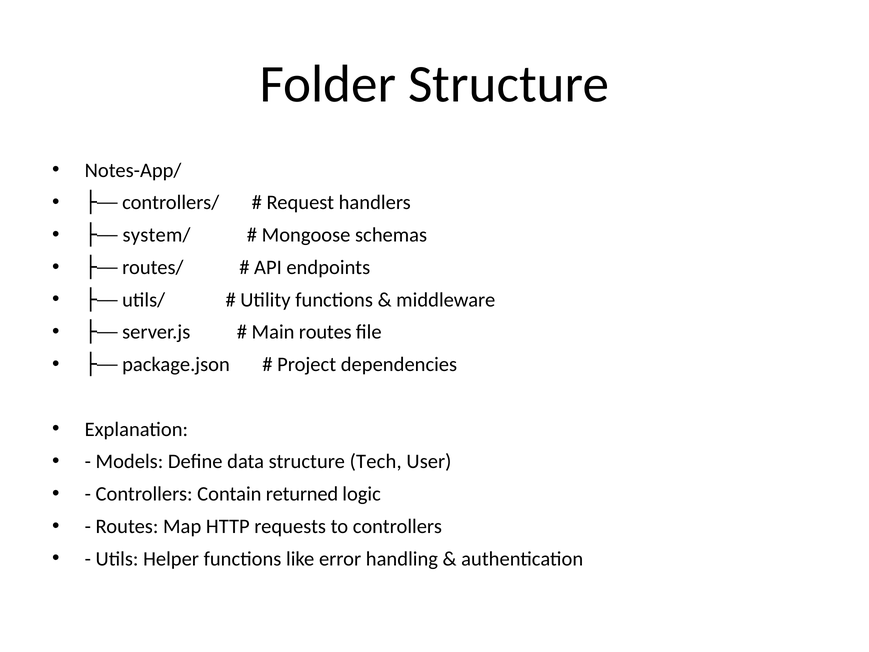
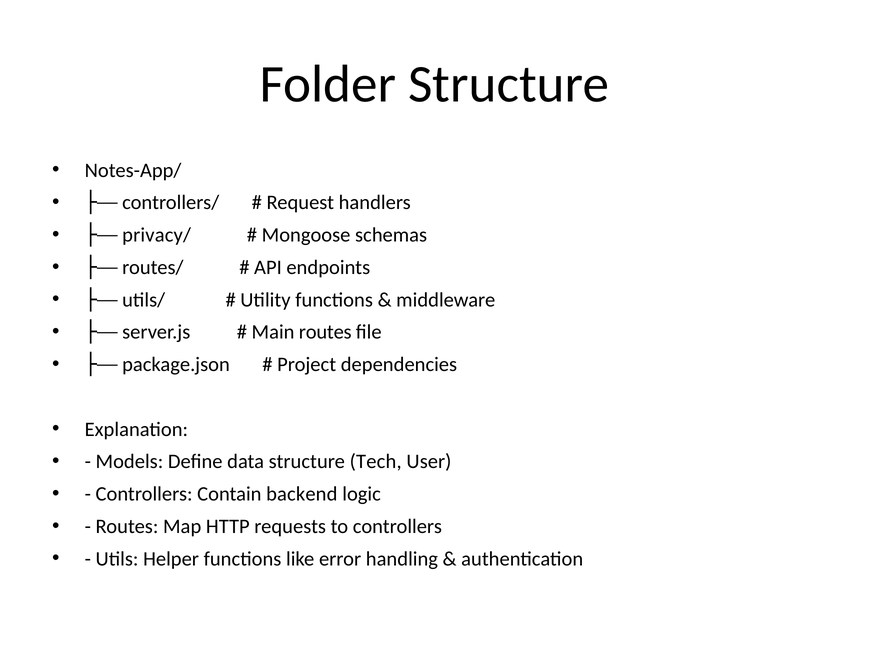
system/: system/ -> privacy/ (157, 235)
returned: returned -> backend (302, 494)
